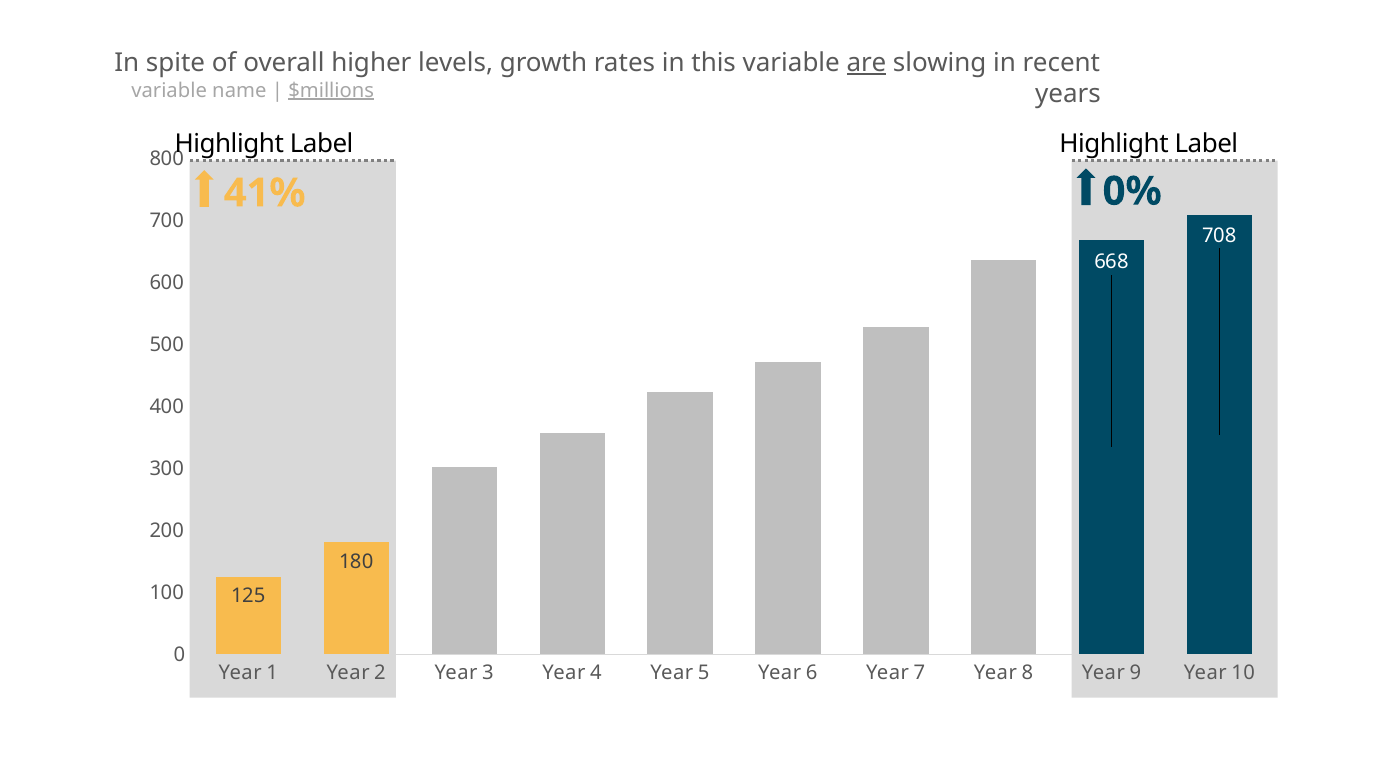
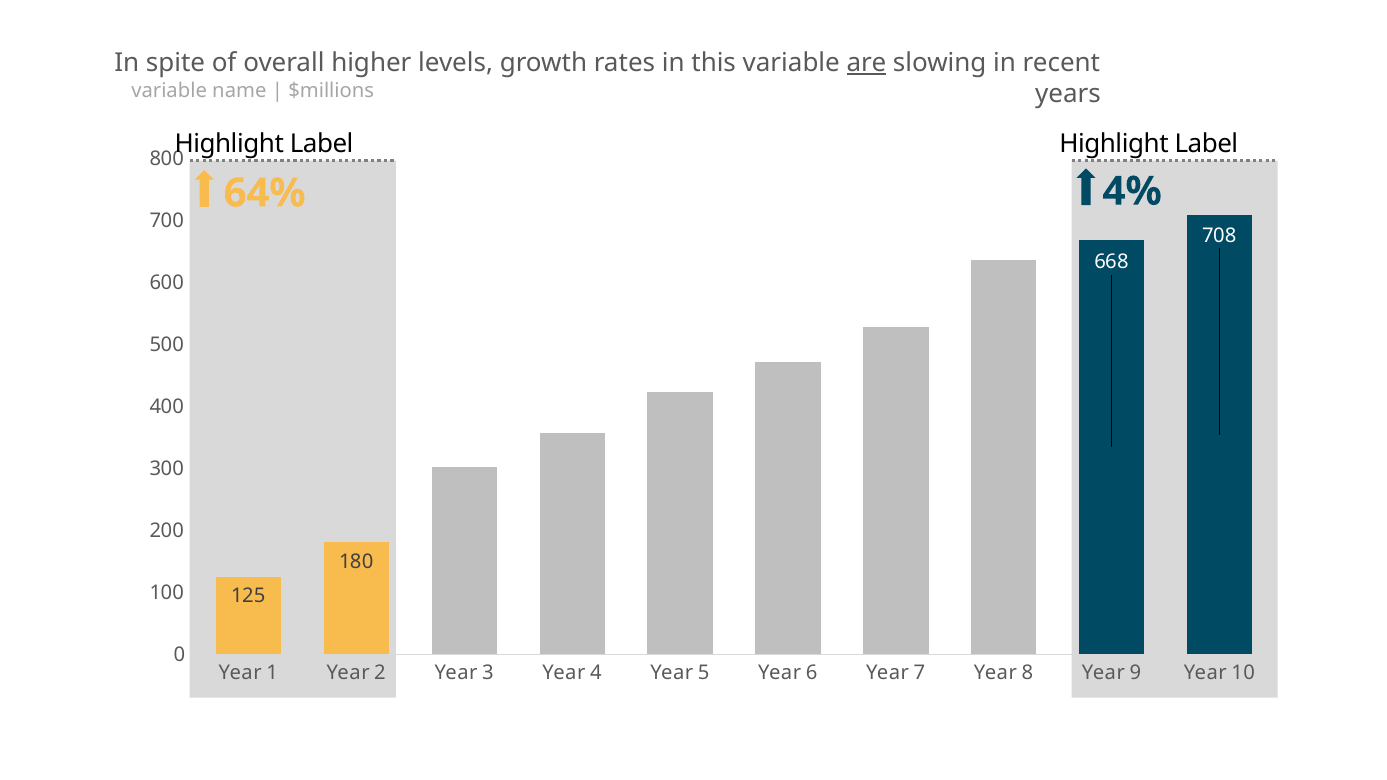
$millions underline: present -> none (331, 90)
0%: 0% -> 4% (1132, 191)
41%: 41% -> 64% (265, 193)
